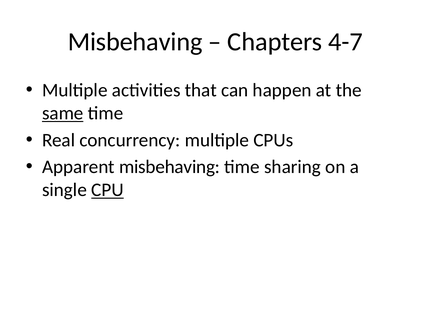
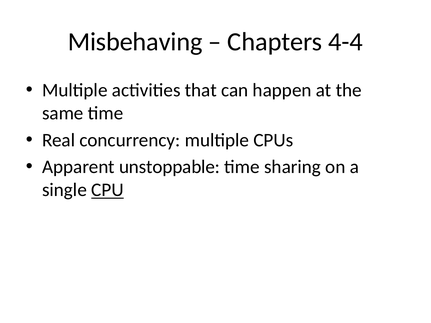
4-7: 4-7 -> 4-4 (346, 42)
same underline: present -> none (63, 113)
Apparent misbehaving: misbehaving -> unstoppable (170, 167)
